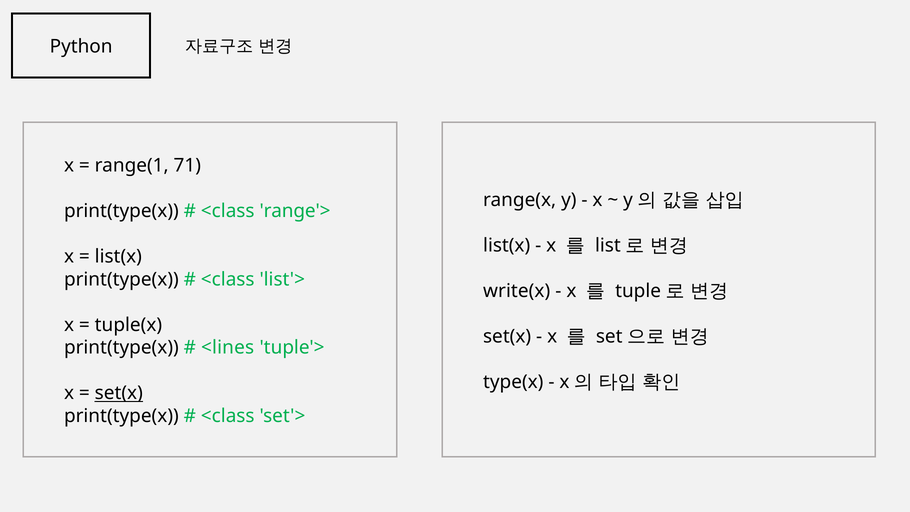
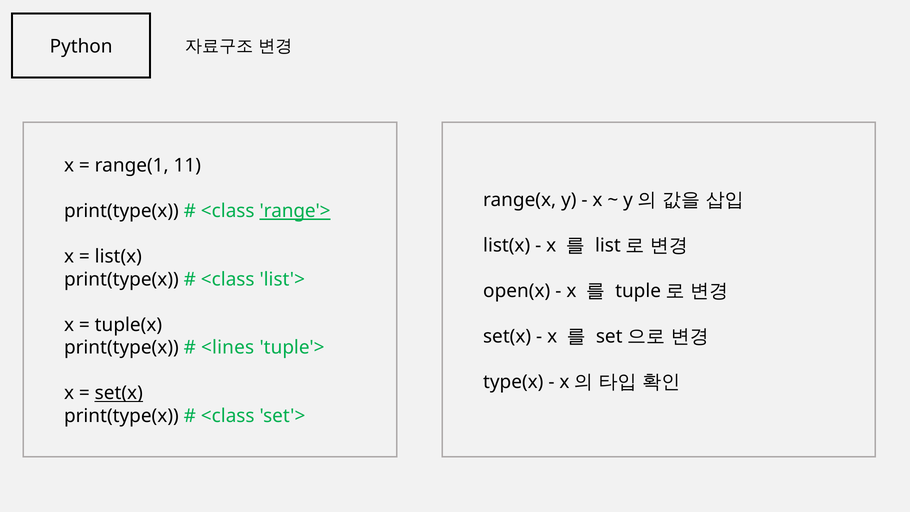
71: 71 -> 11 (187, 166)
range'> underline: none -> present (295, 211)
write(x: write(x -> open(x (517, 291)
